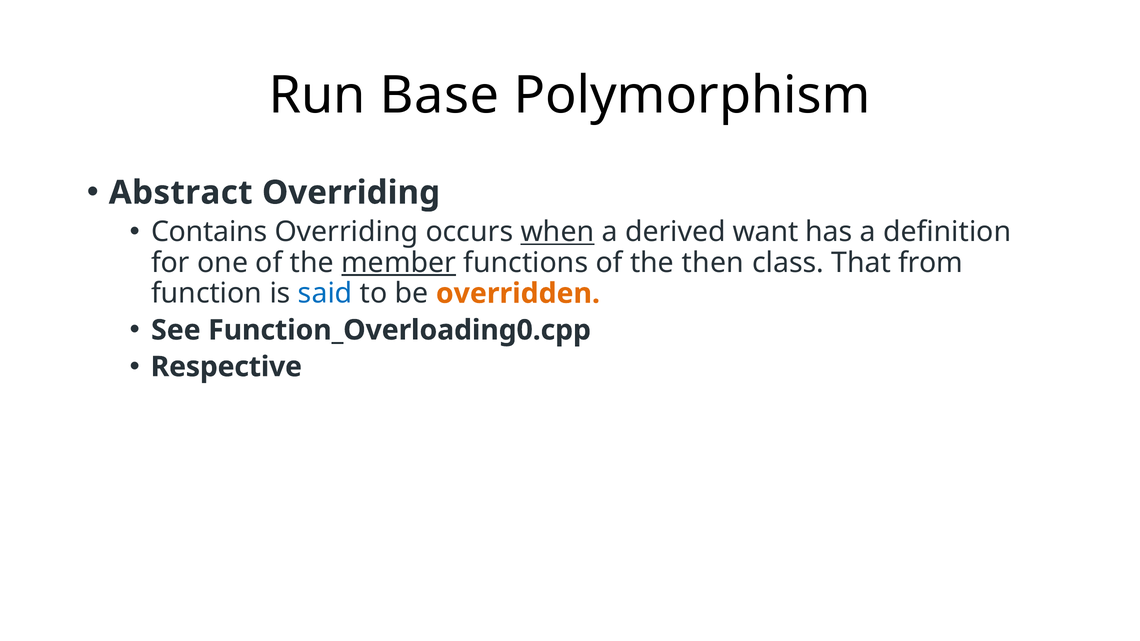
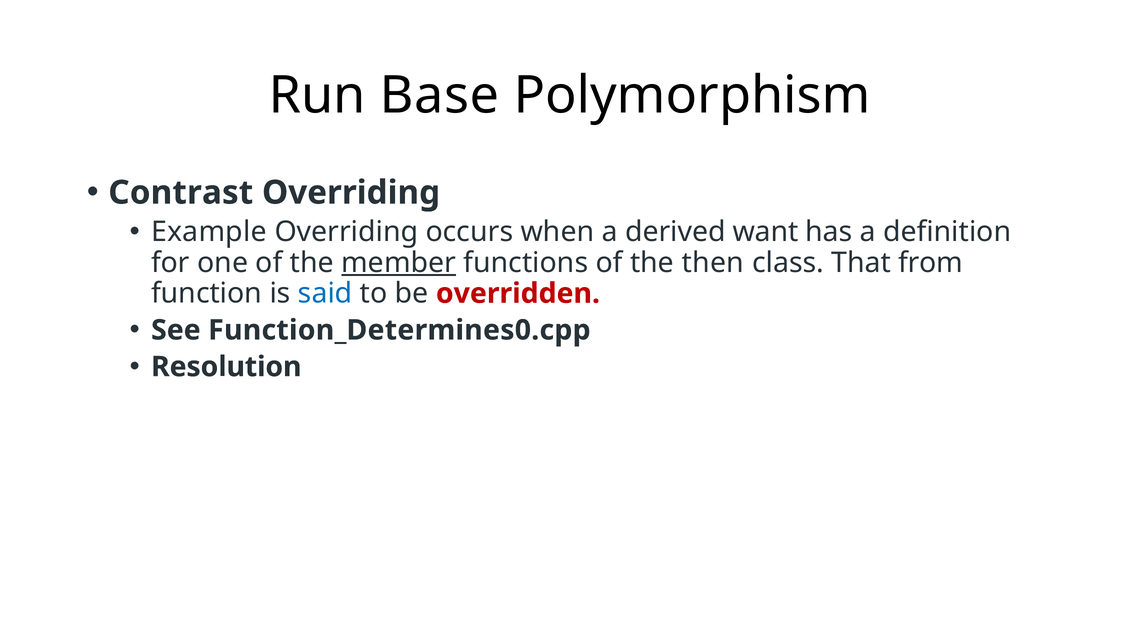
Abstract: Abstract -> Contrast (181, 193)
Contains: Contains -> Example (209, 232)
when underline: present -> none (557, 232)
overridden colour: orange -> red (518, 294)
Function_Overloading0.cpp: Function_Overloading0.cpp -> Function_Determines0.cpp (399, 330)
Respective: Respective -> Resolution (226, 367)
